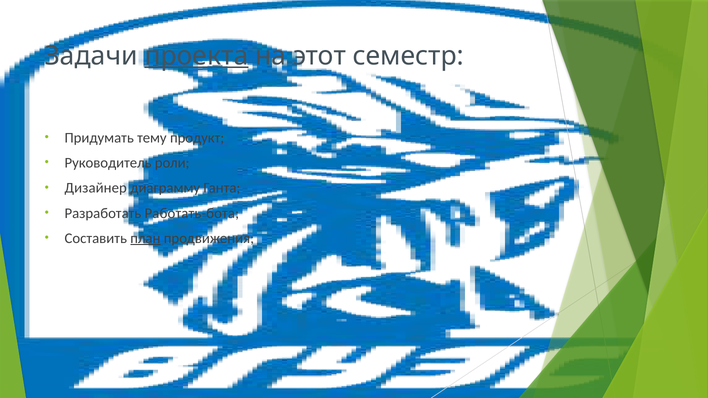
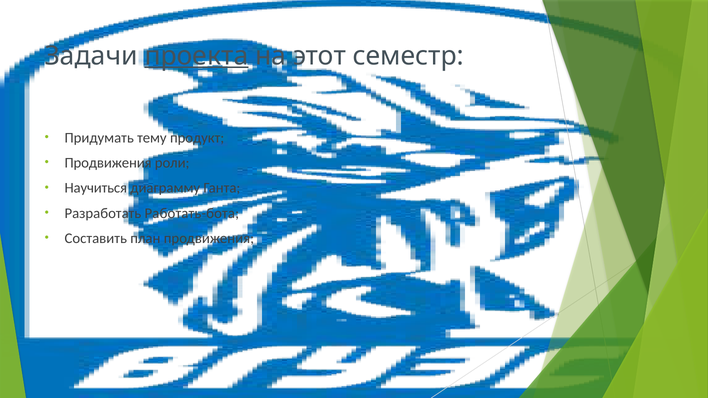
Руководитель: Руководитель -> Продвижения (108, 163)
Дизайнер: Дизайнер -> Научиться (96, 188)
план underline: present -> none (145, 238)
